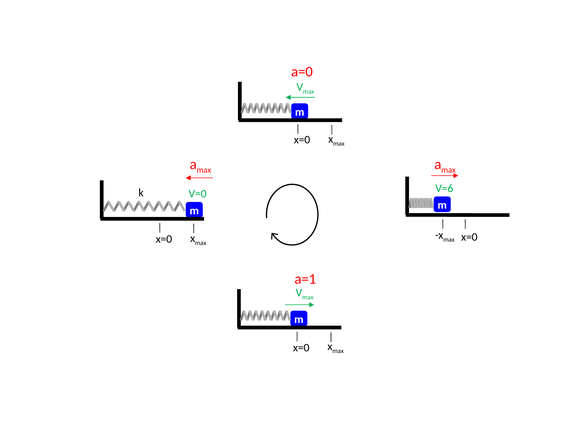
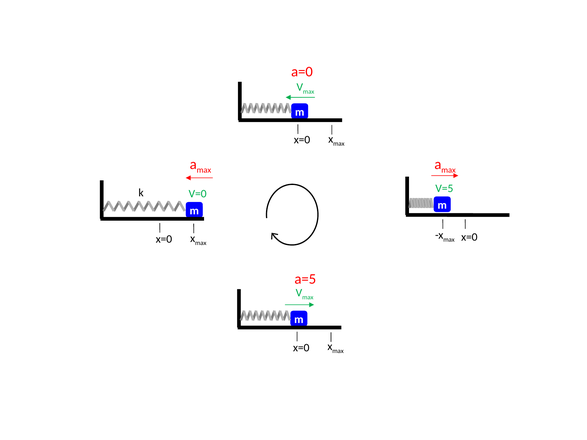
V=6: V=6 -> V=5 (444, 188)
a=1: a=1 -> a=5 (305, 279)
